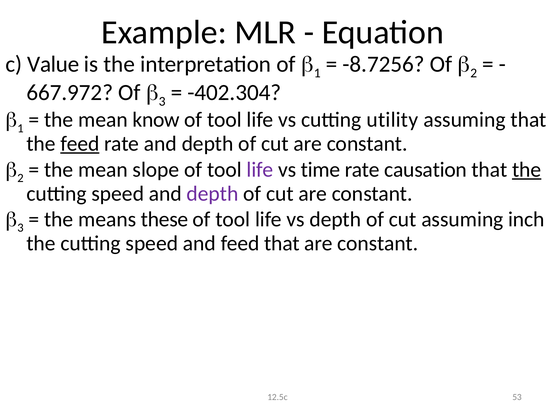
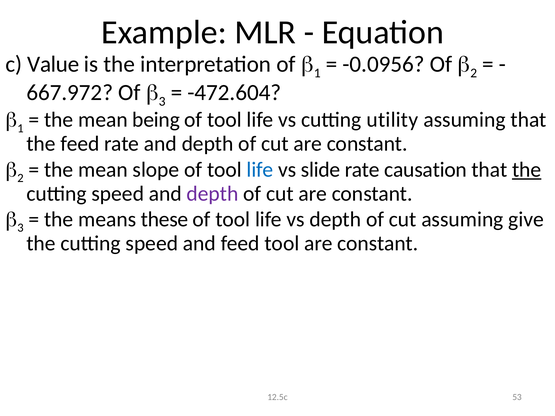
-8.7256: -8.7256 -> -0.0956 (384, 64)
-402.304: -402.304 -> -472.604 (234, 93)
know: know -> being (156, 120)
feed underline: present -> none (80, 144)
life colour: purple -> blue (260, 170)
time: time -> slide (321, 170)
inch: inch -> give (526, 220)
feed that: that -> tool (282, 244)
